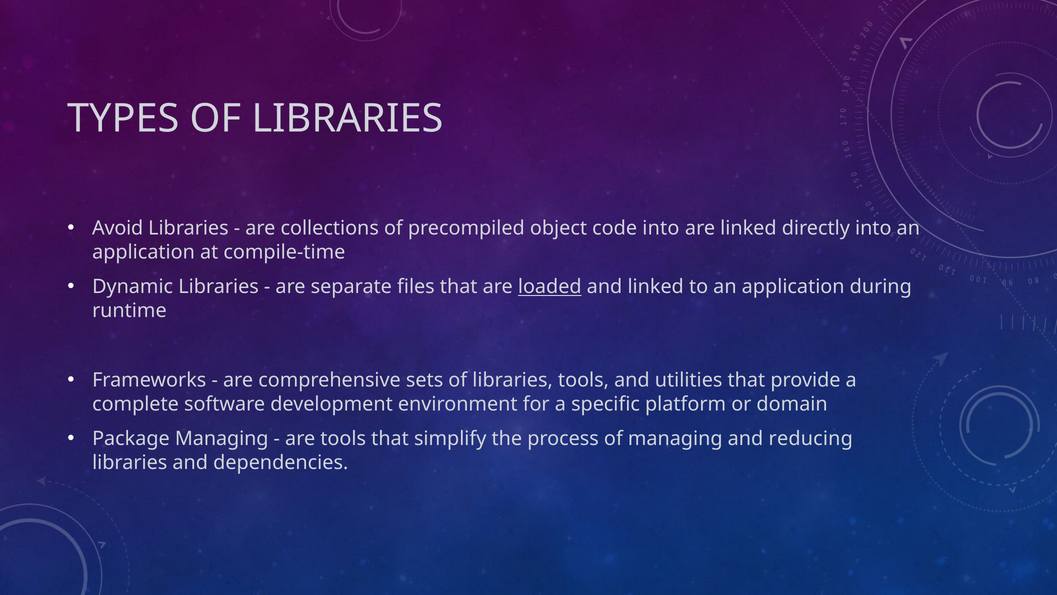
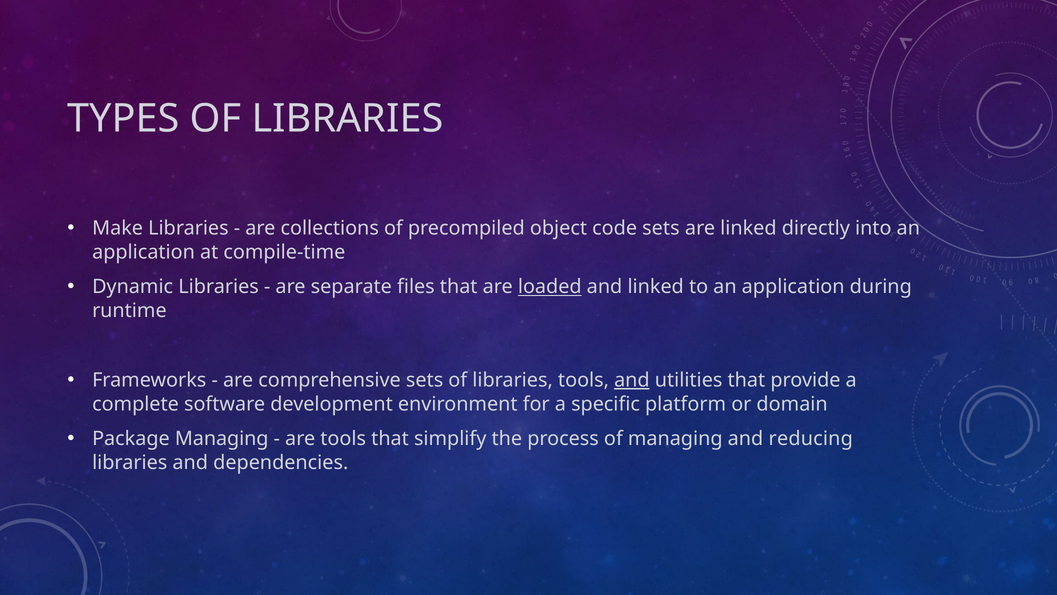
Avoid: Avoid -> Make (118, 228)
code into: into -> sets (661, 228)
and underline: none -> present (632, 380)
